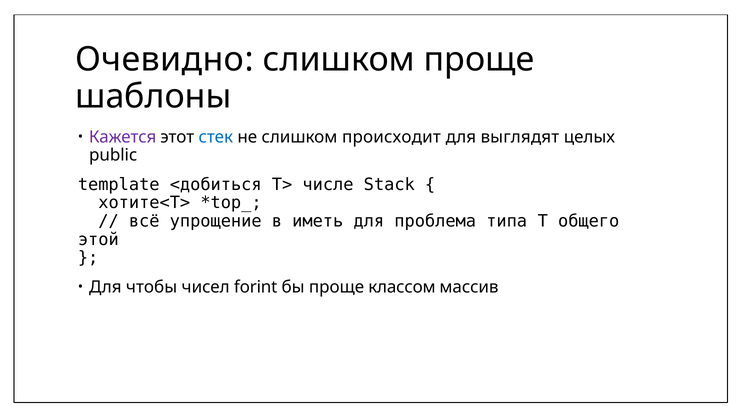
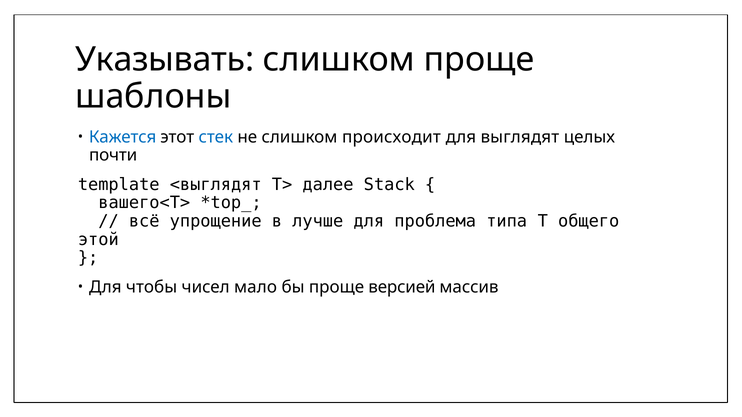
Очевидно: Очевидно -> Указывать (165, 60)
Кажется colour: purple -> blue (123, 137)
public: public -> почти (113, 155)
<добиться: <добиться -> <выглядят (216, 185)
числе: числе -> далее (328, 185)
хотите<T>: хотите<T> -> вашего<T> (144, 203)
иметь: иметь -> лучше (318, 221)
forint: forint -> мало (256, 287)
классом: классом -> версией (402, 287)
